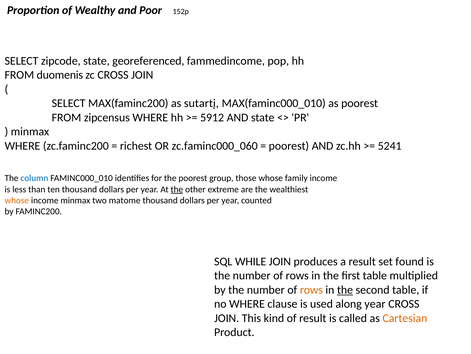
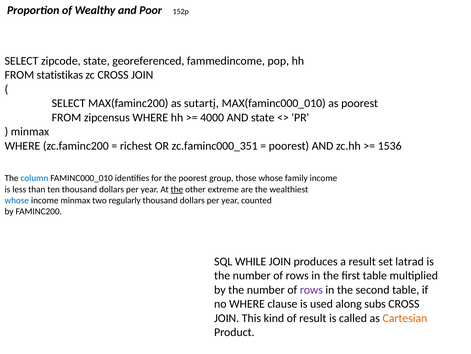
duomenis: duomenis -> statistikas (60, 75)
5912: 5912 -> 4000 (212, 117)
zc.faminc000_060: zc.faminc000_060 -> zc.faminc000_351 (215, 145)
5241: 5241 -> 1536 (390, 145)
whose colour: orange -> blue (17, 200)
matome: matome -> regularly (125, 200)
found: found -> latrad (410, 261)
rows colour: orange -> purple (311, 289)
the underline: present -> none (345, 289)
along year: year -> subs (375, 303)
